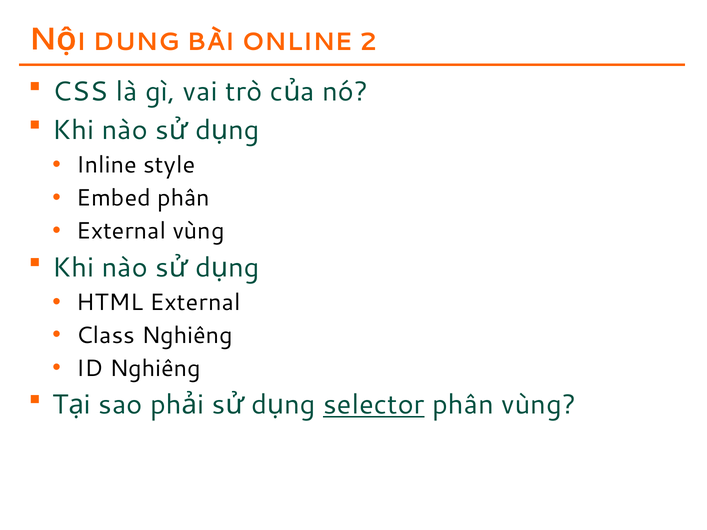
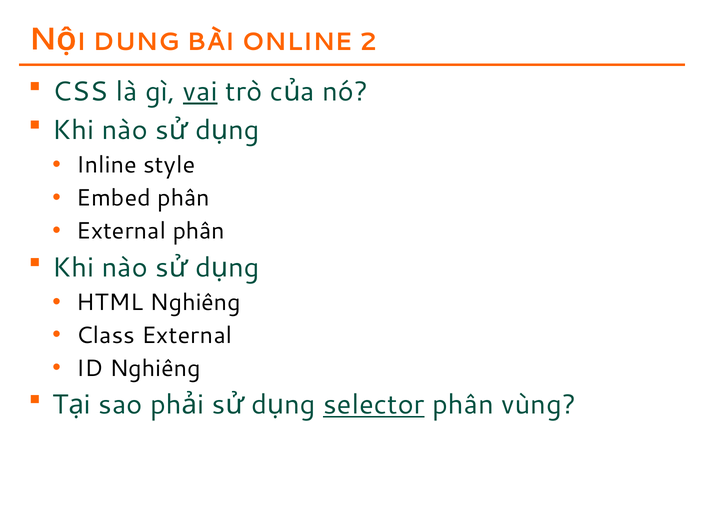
vai underline: none -> present (200, 92)
External vùng: vùng -> phân (199, 231)
HTML External: External -> Nghiêng (195, 303)
Class Nghiêng: Nghiêng -> External (187, 336)
